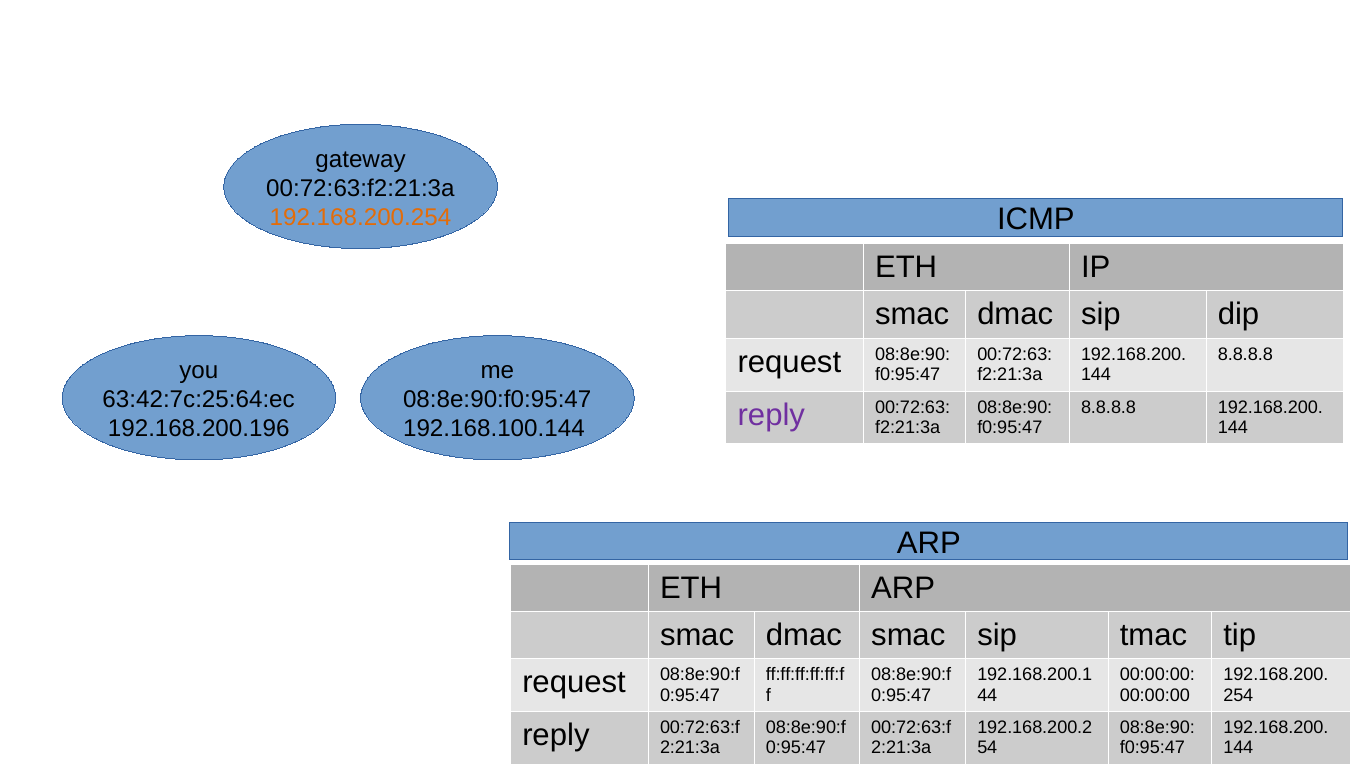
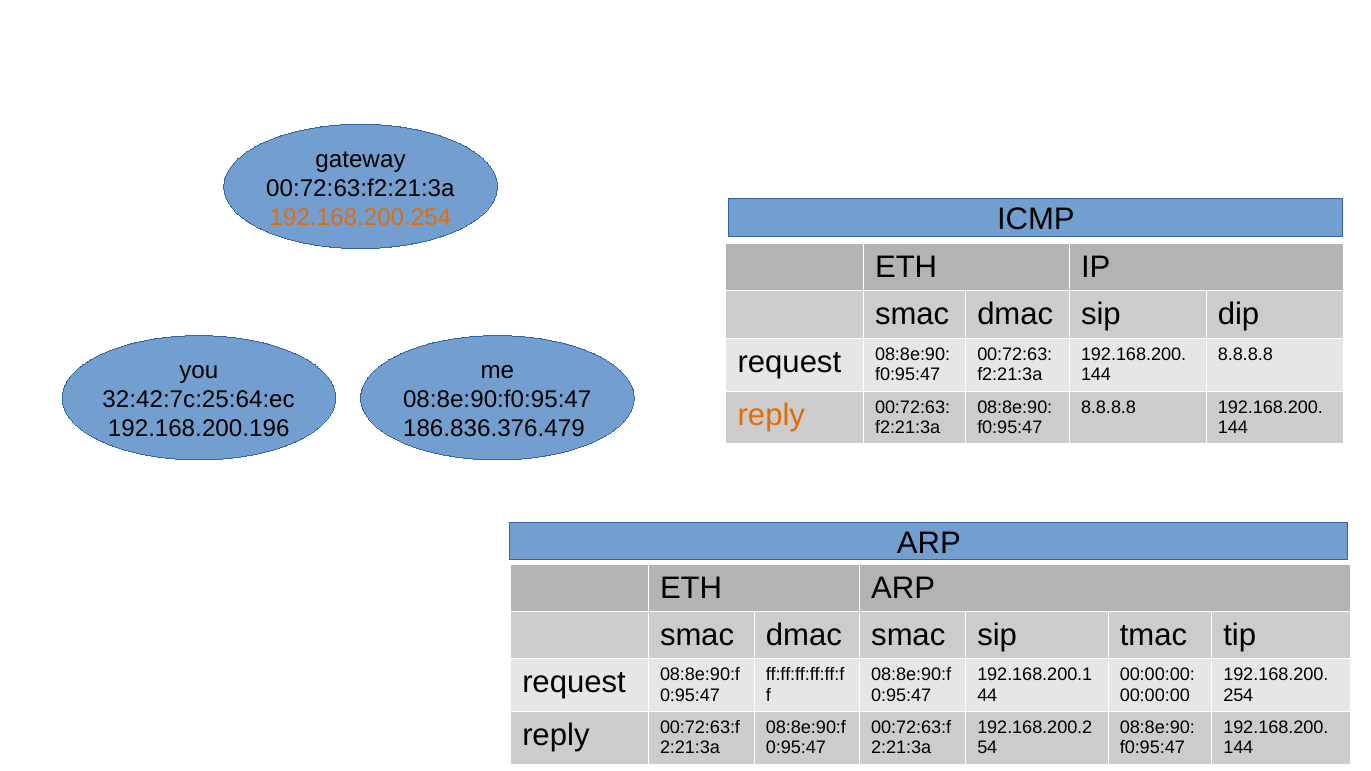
63:42:7c:25:64:ec: 63:42:7c:25:64:ec -> 32:42:7c:25:64:ec (199, 400)
reply colour: purple -> orange (771, 415)
192.168.100.144: 192.168.100.144 -> 186.836.376.479 (494, 429)
